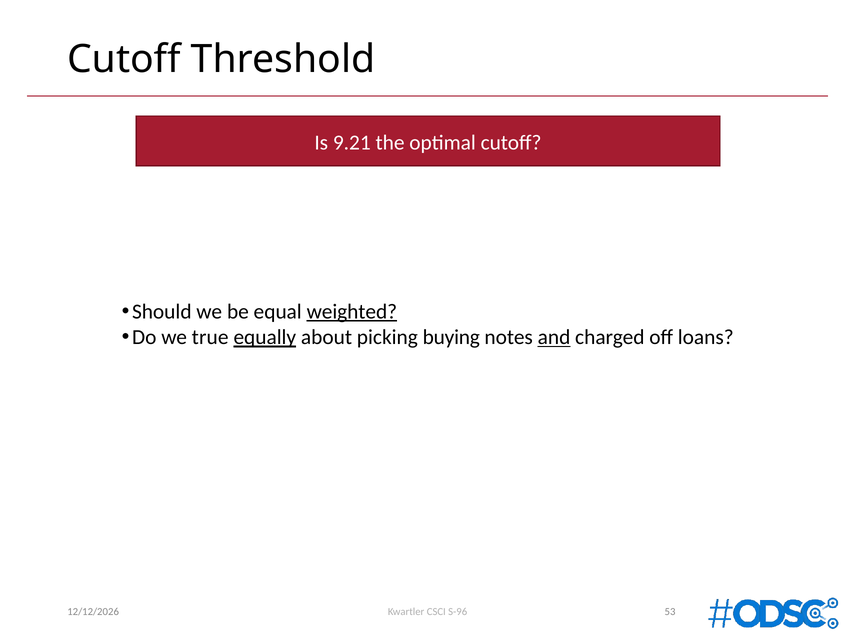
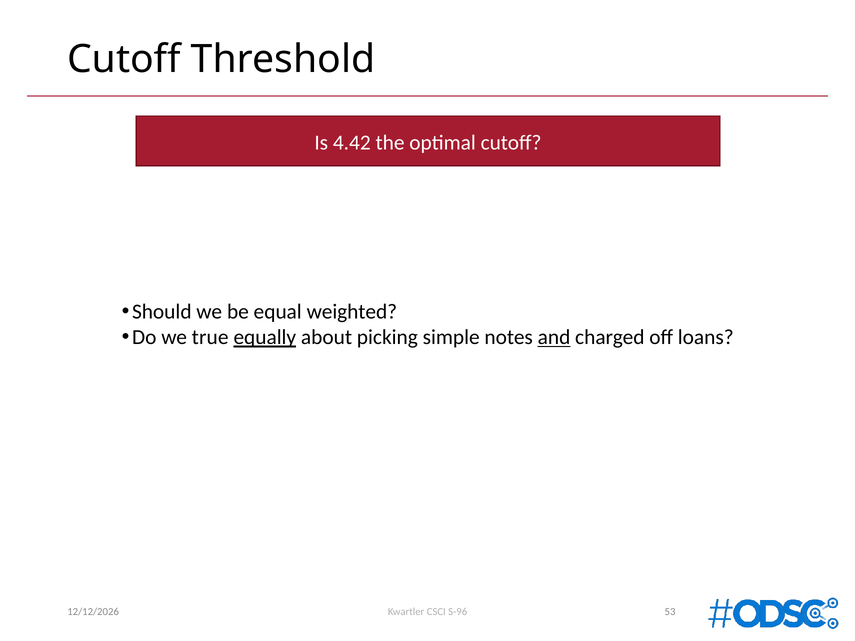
9.21: 9.21 -> 4.42 (352, 143)
weighted underline: present -> none (352, 312)
buying: buying -> simple (451, 337)
